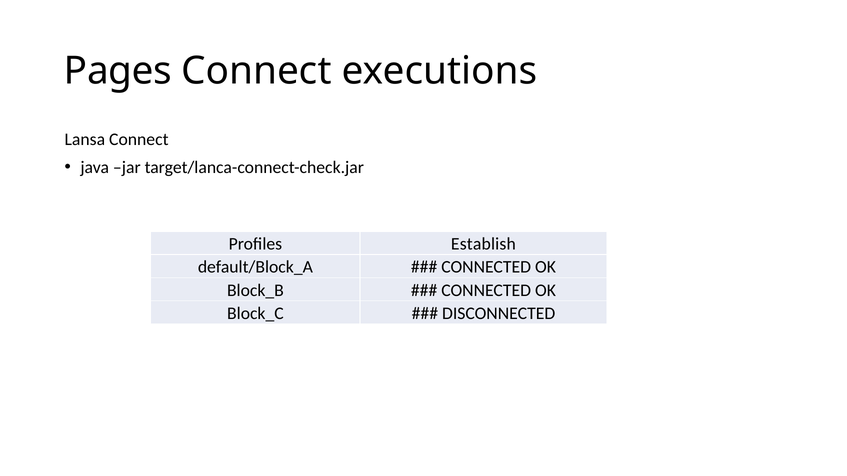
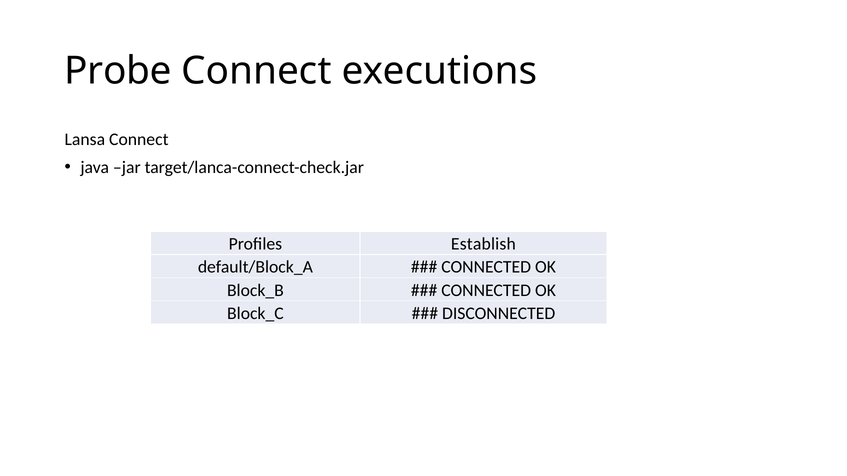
Pages: Pages -> Probe (118, 71)
